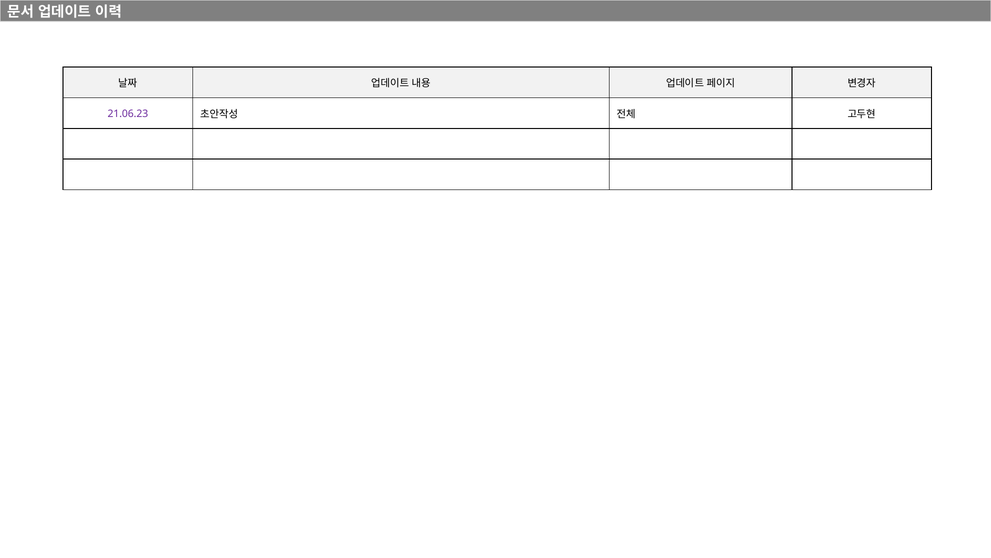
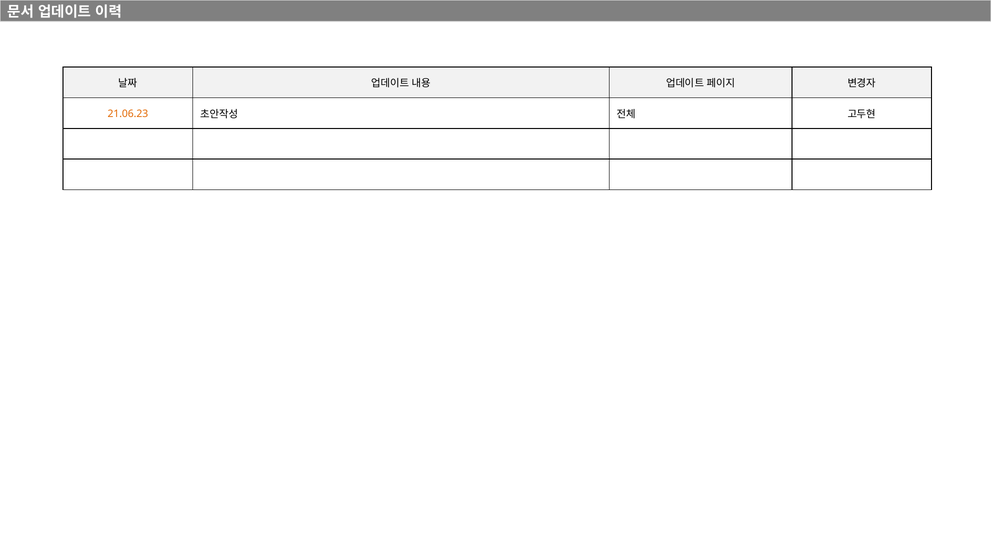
21.06.23 colour: purple -> orange (128, 114)
